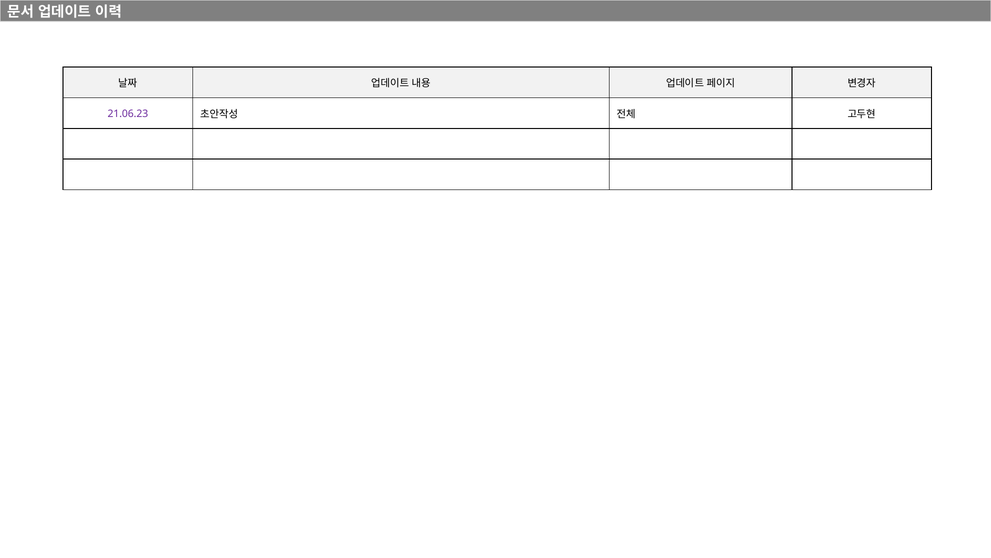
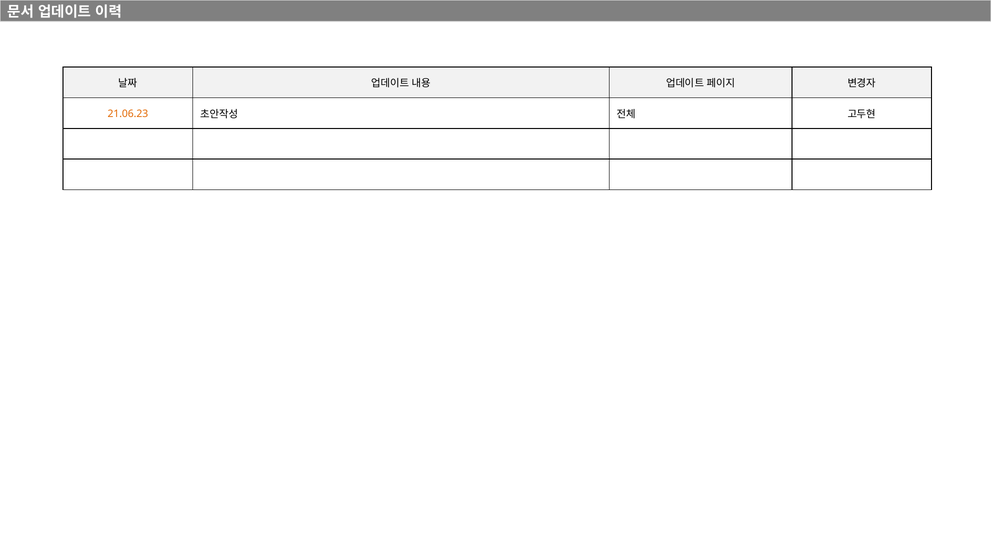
21.06.23 colour: purple -> orange (128, 114)
